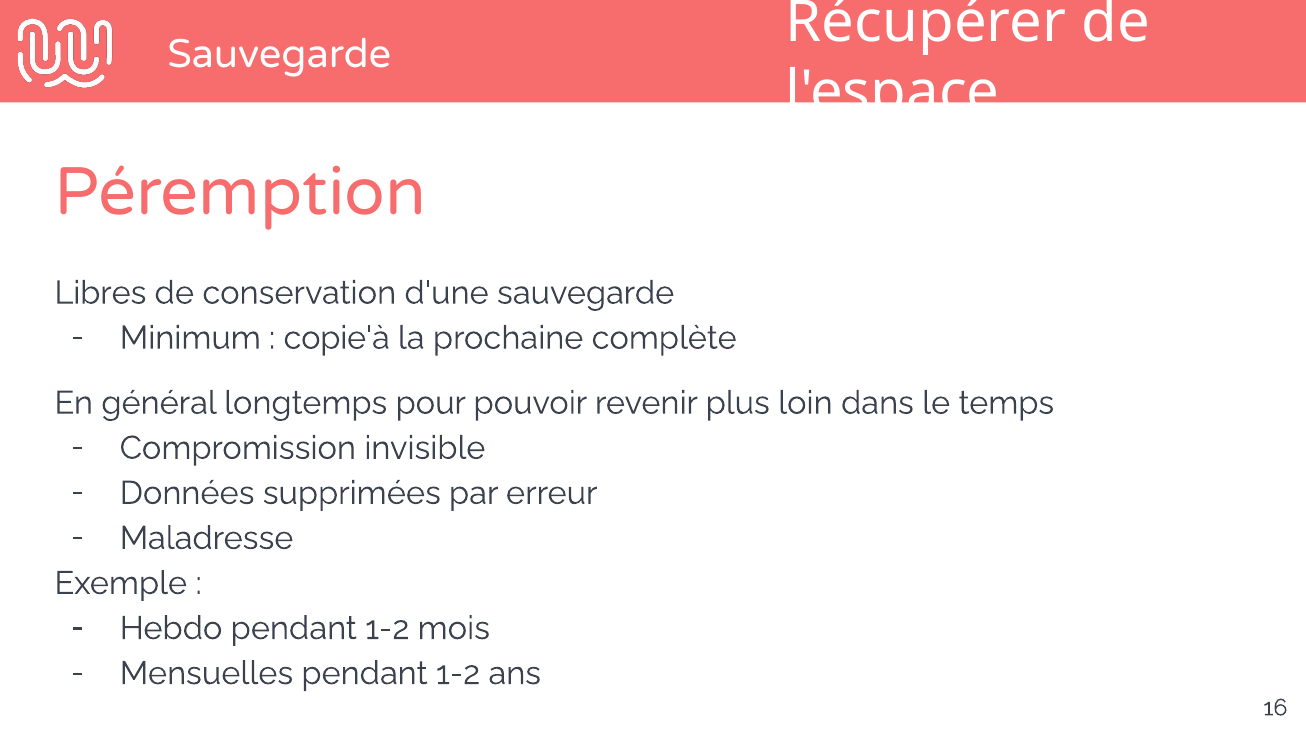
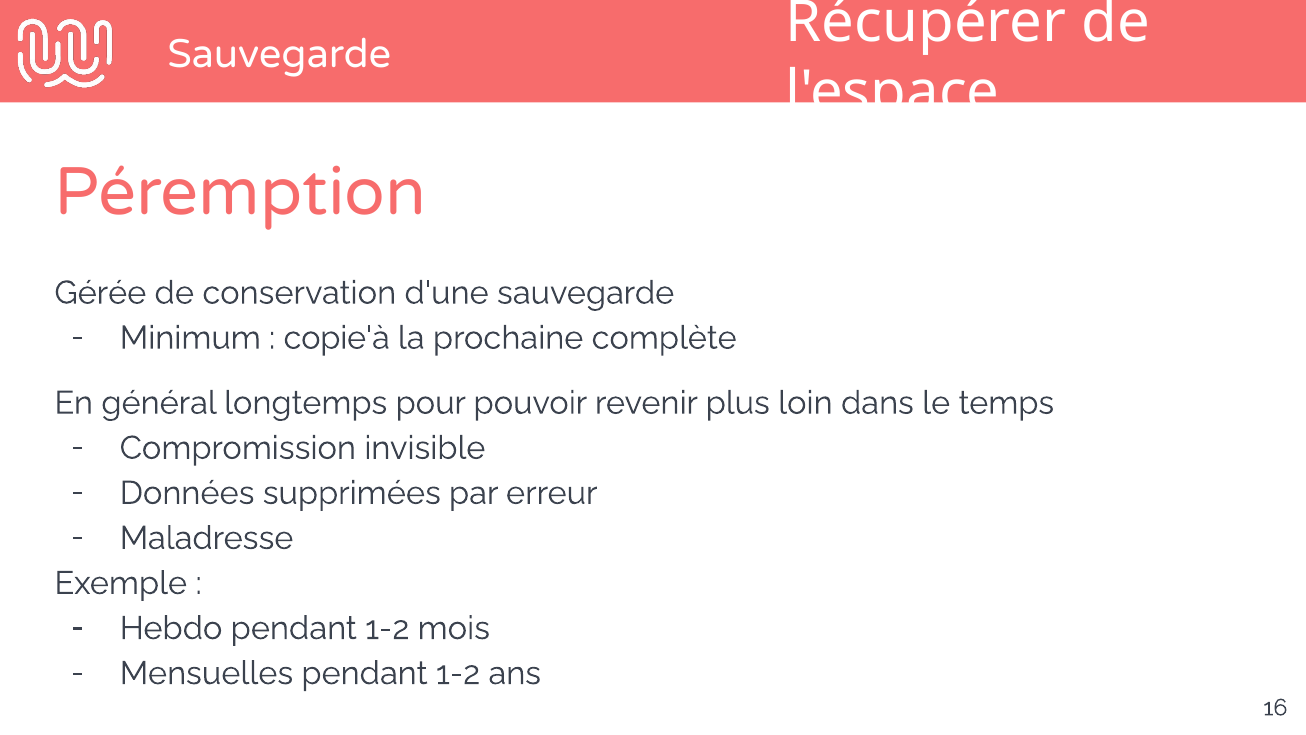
Libres: Libres -> Gérée (100, 293)
